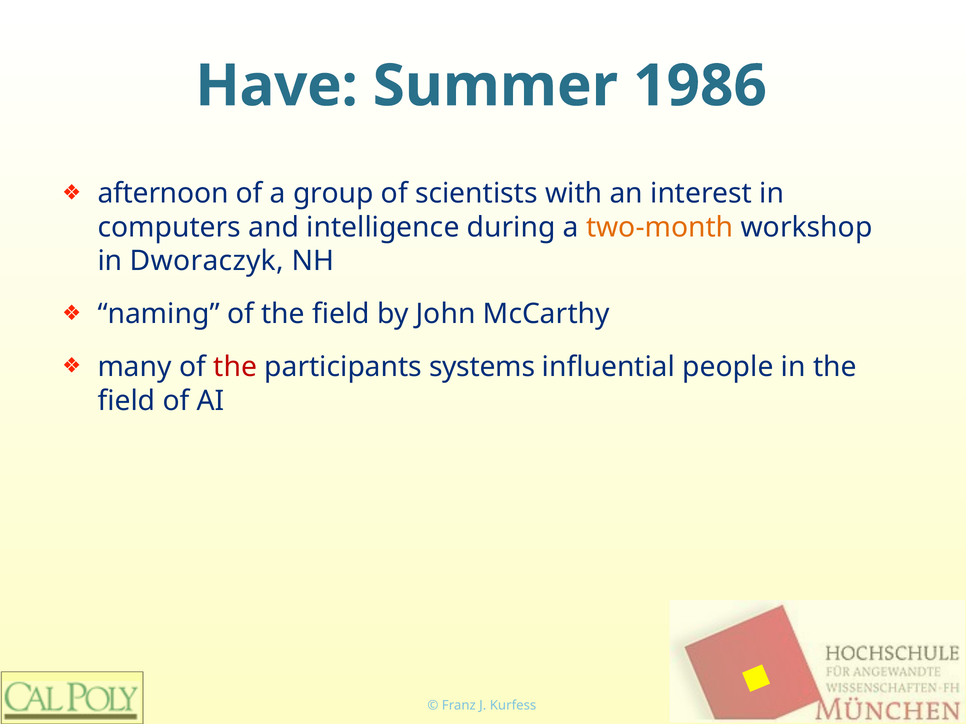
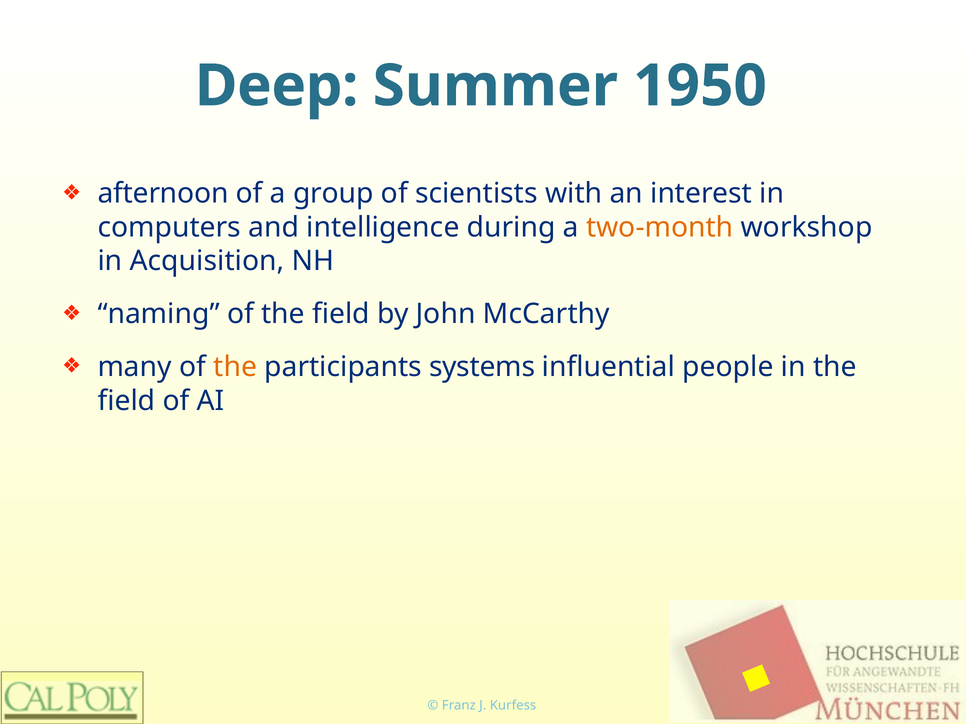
Have: Have -> Deep (277, 86)
1986: 1986 -> 1950 (700, 86)
Dworaczyk: Dworaczyk -> Acquisition (207, 261)
the colour: red -> orange (235, 367)
